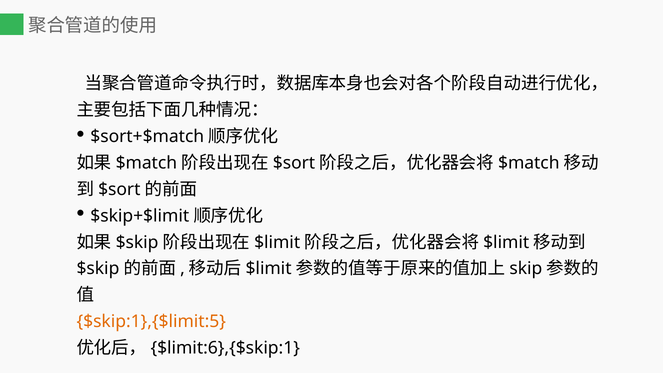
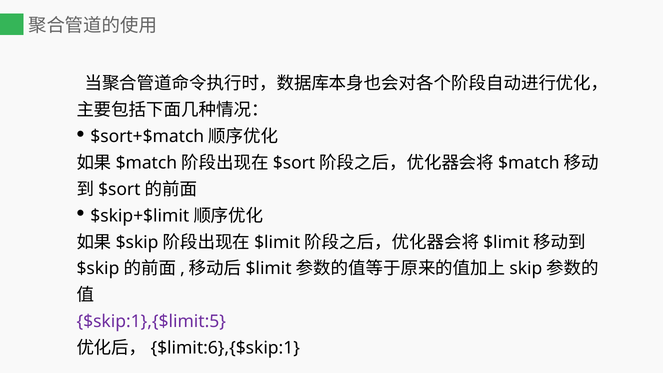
$skip:1},{$limit:5 colour: orange -> purple (151, 322)
